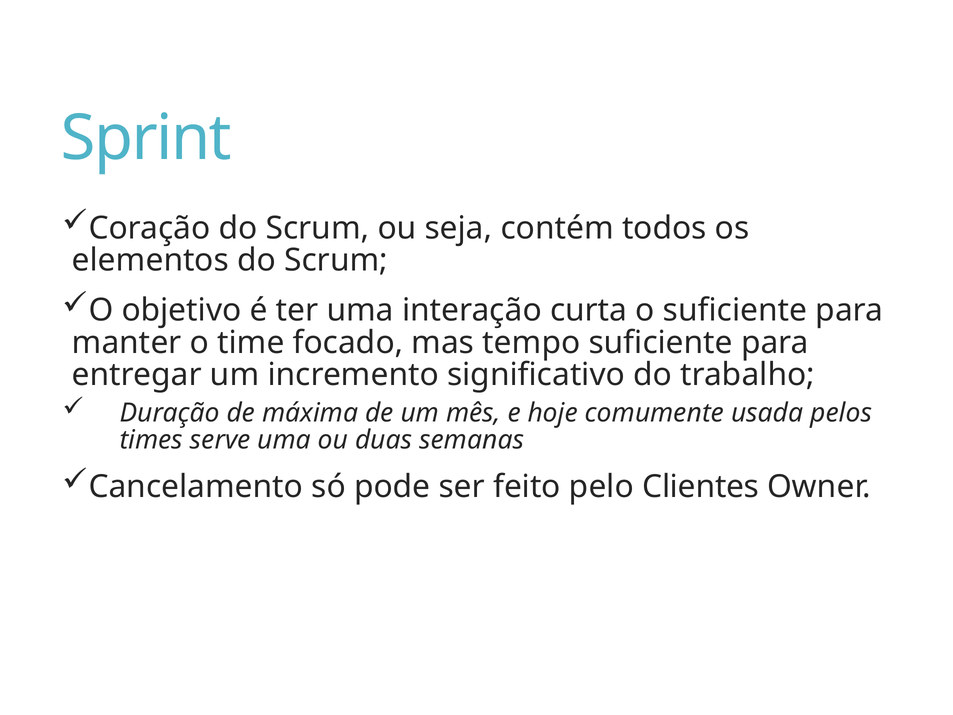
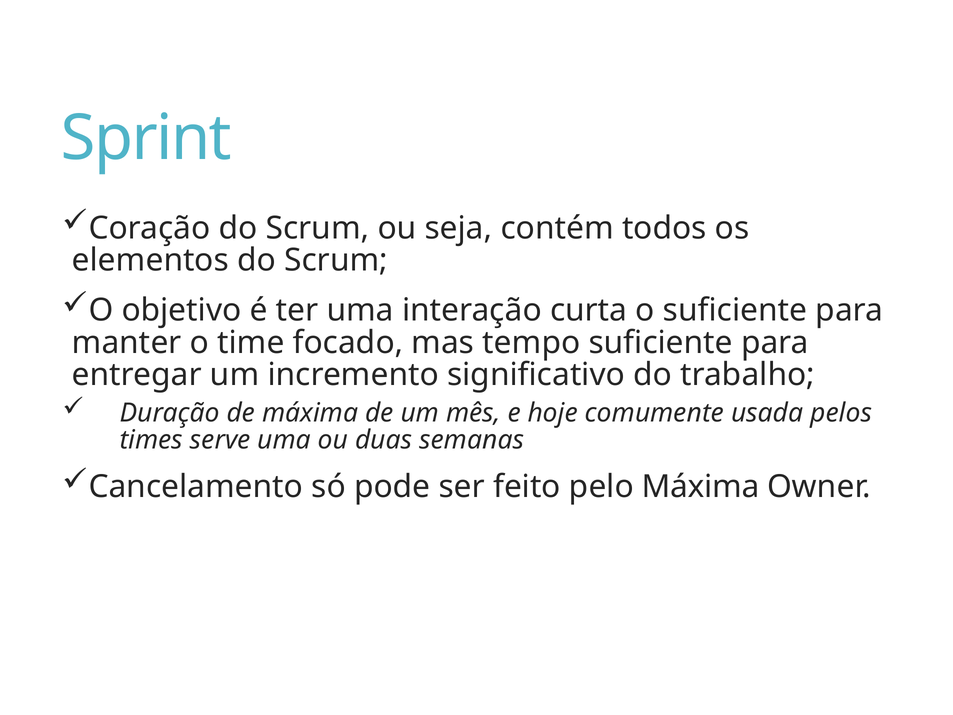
pelo Clientes: Clientes -> Máxima (701, 486)
